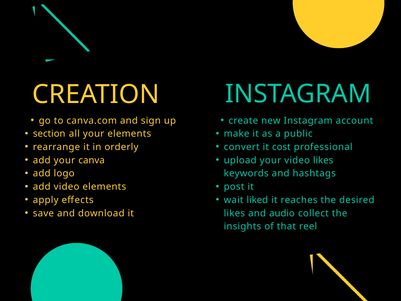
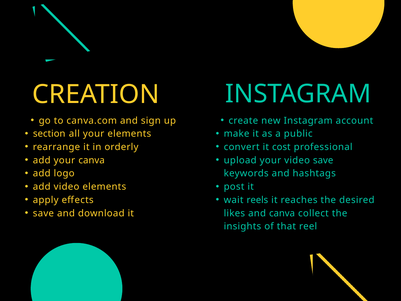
video likes: likes -> save (323, 160)
liked: liked -> reels (257, 200)
and audio: audio -> canva (282, 213)
